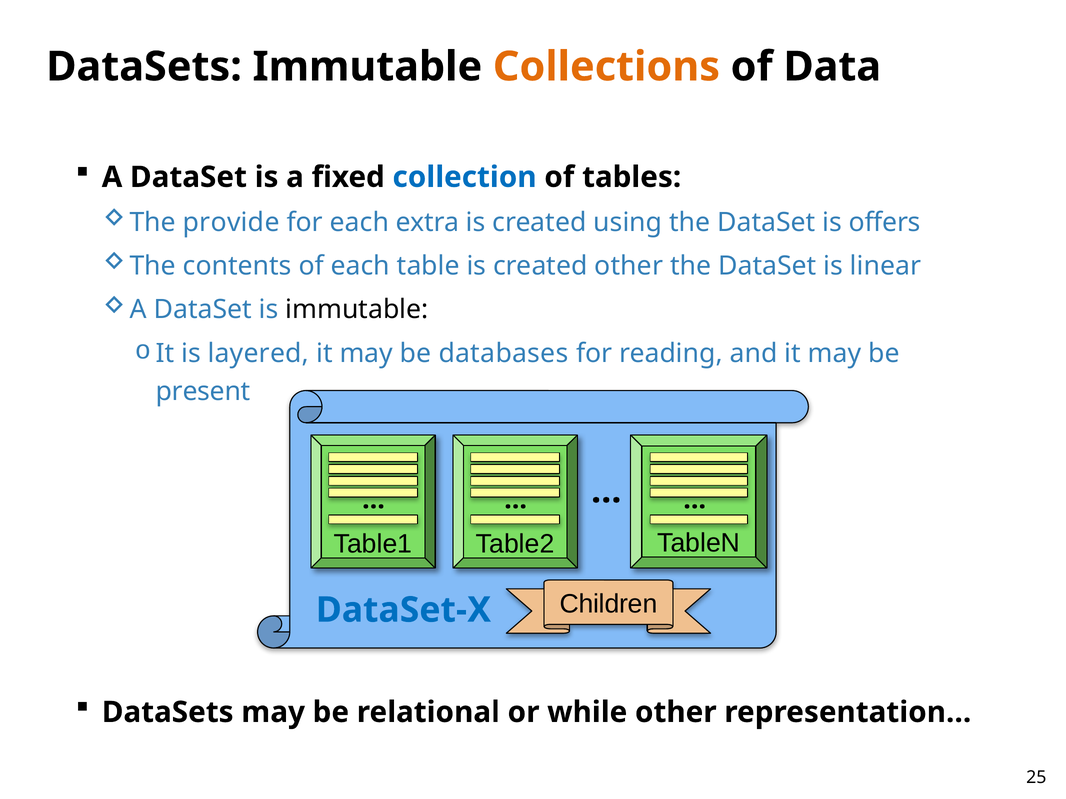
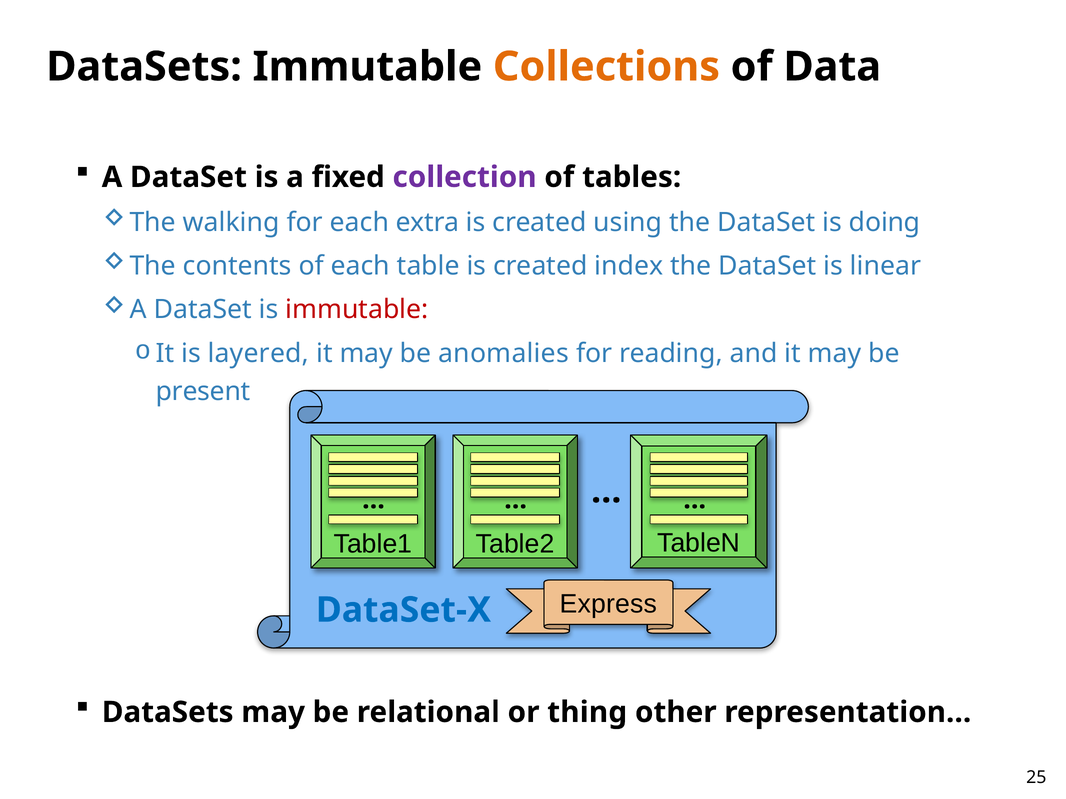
collection colour: blue -> purple (465, 177)
provide: provide -> walking (231, 222)
offers: offers -> doing (885, 222)
created other: other -> index (629, 266)
immutable colour: black -> red (357, 310)
databases: databases -> anomalies (504, 354)
Children: Children -> Express (608, 604)
while: while -> thing (587, 713)
